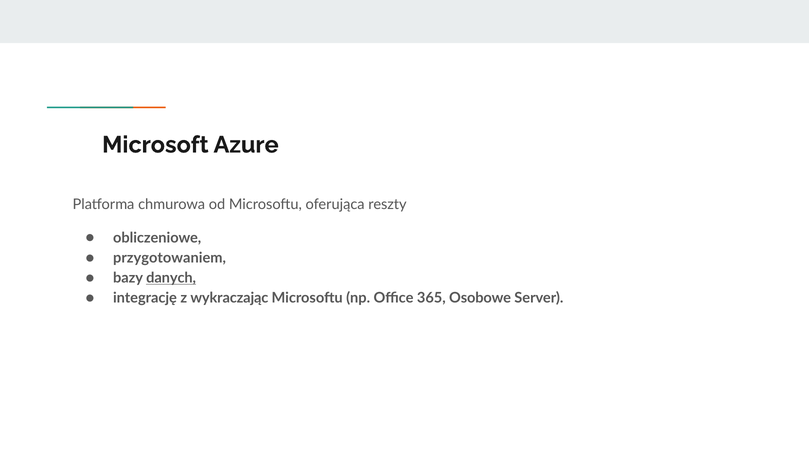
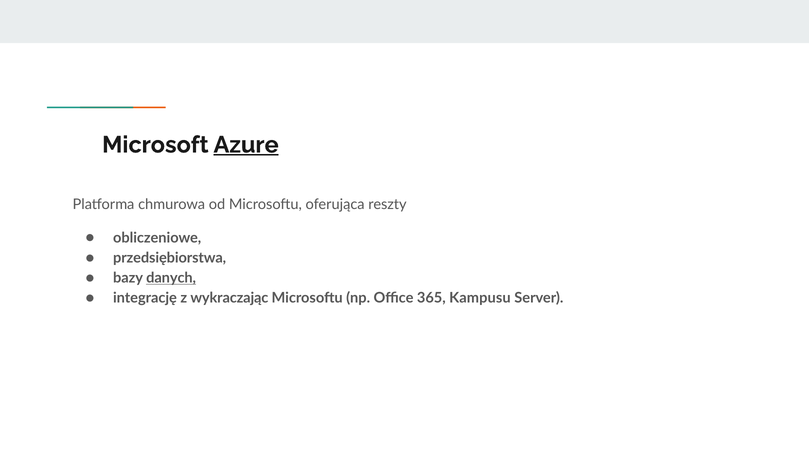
Azure underline: none -> present (246, 145)
przygotowaniem: przygotowaniem -> przedsiębiorstwa (170, 258)
Osobowe: Osobowe -> Kampusu (480, 298)
